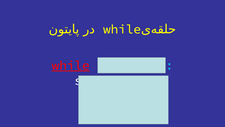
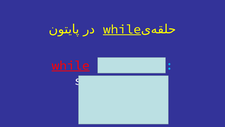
while underline: none -> present (122, 29)
